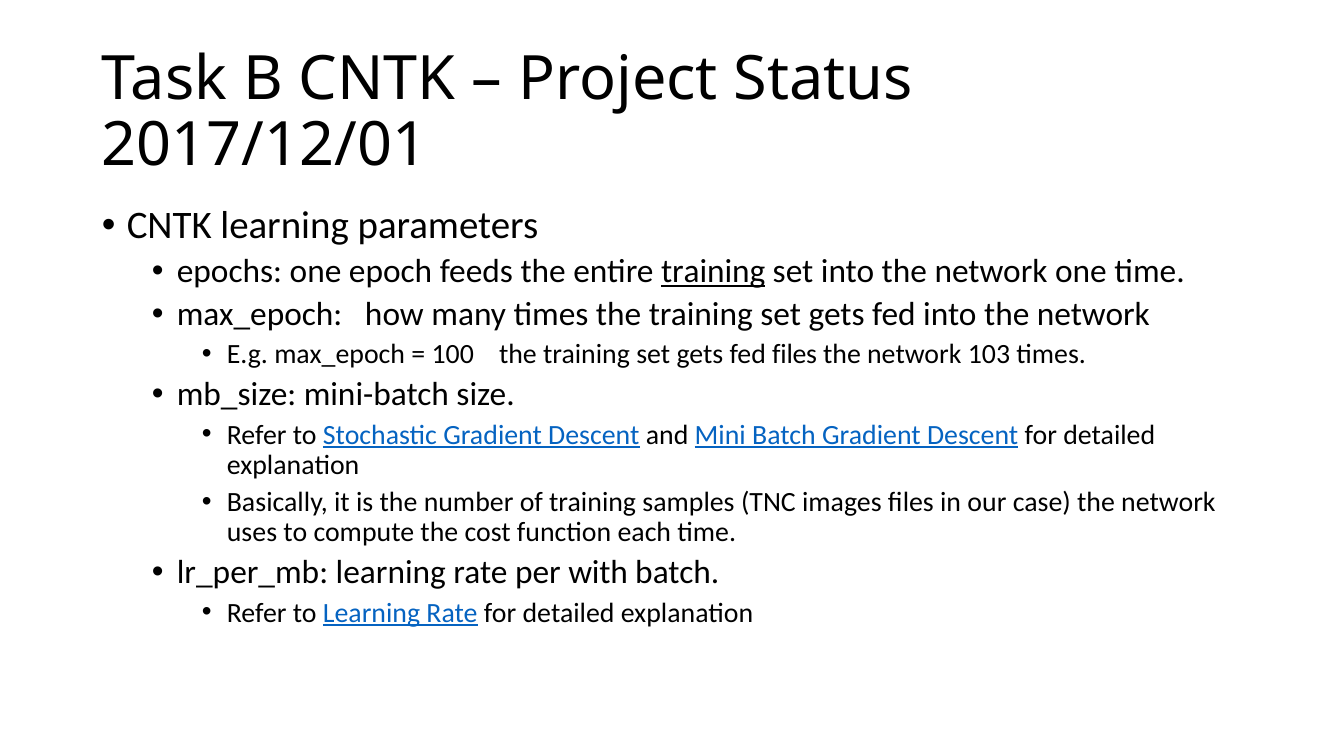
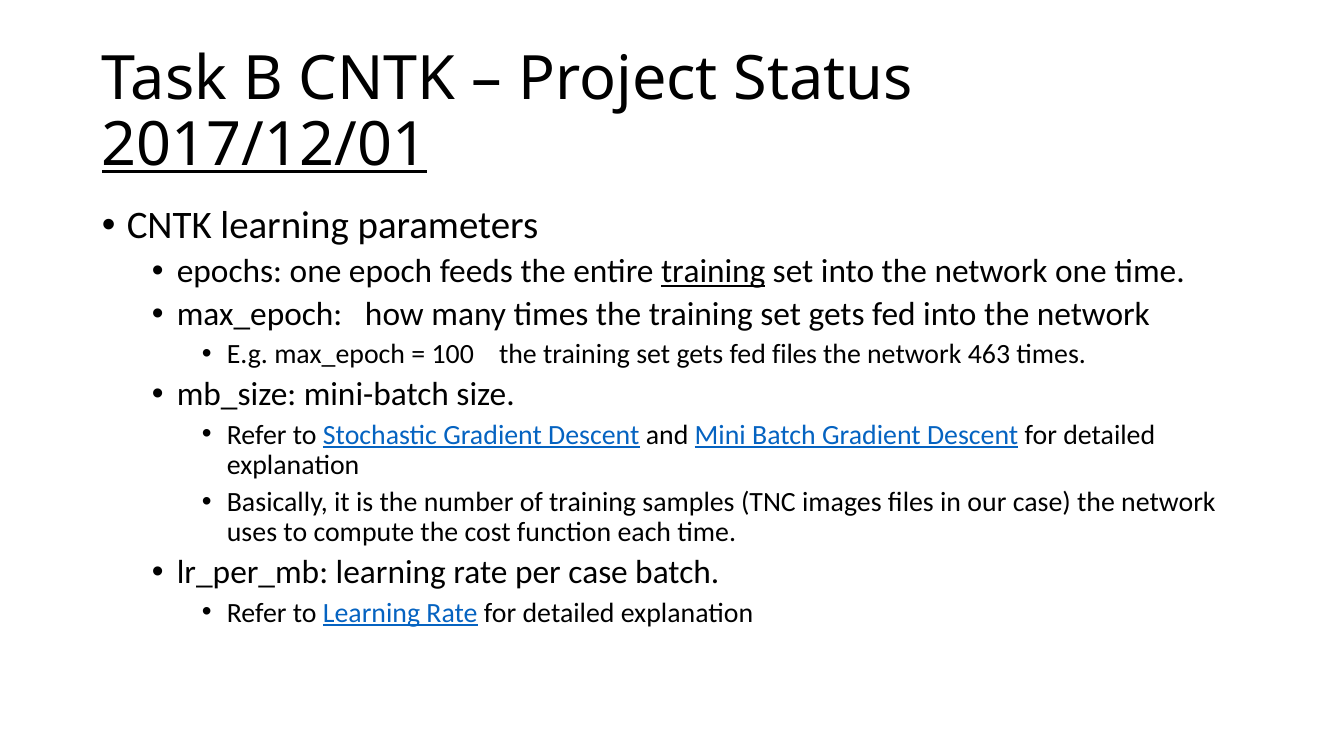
2017/12/01 underline: none -> present (264, 145)
103: 103 -> 463 (989, 355)
per with: with -> case (598, 572)
